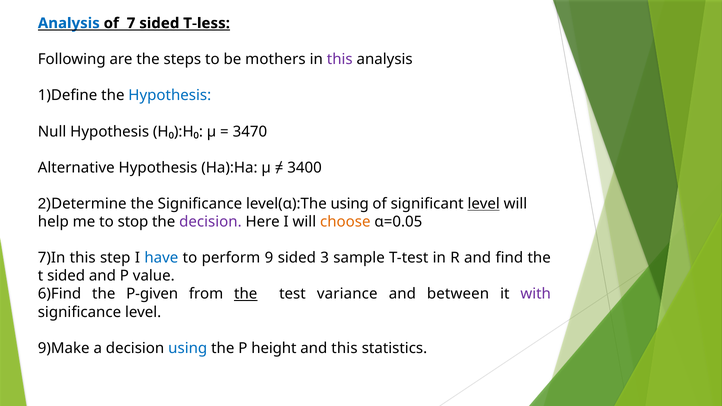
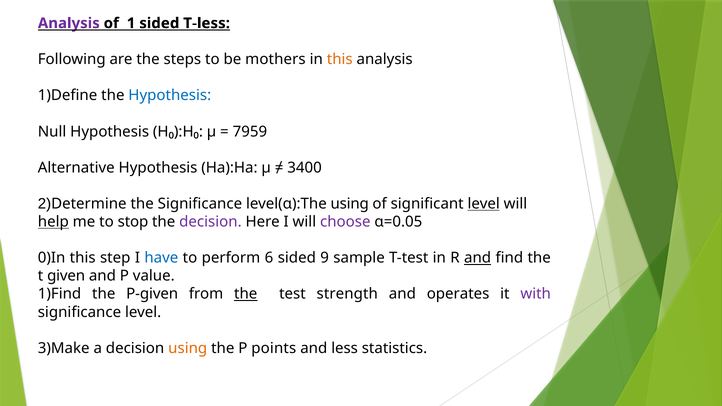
Analysis colour: blue -> purple (69, 23)
7: 7 -> 1 (131, 23)
this colour: purple -> orange (340, 59)
3470: 3470 -> 7959 (250, 132)
help underline: none -> present (53, 222)
choose colour: orange -> purple (345, 222)
7)In: 7)In -> 0)In (52, 258)
9: 9 -> 6 (269, 258)
3: 3 -> 9 (325, 258)
and underline: none -> present (478, 258)
t sided: sided -> given (66, 276)
6)Find: 6)Find -> 1)Find (60, 294)
variance: variance -> strength (347, 294)
between: between -> operates (458, 294)
9)Make: 9)Make -> 3)Make (64, 348)
using colour: blue -> orange (188, 348)
height: height -> points (274, 348)
and this: this -> less (345, 348)
